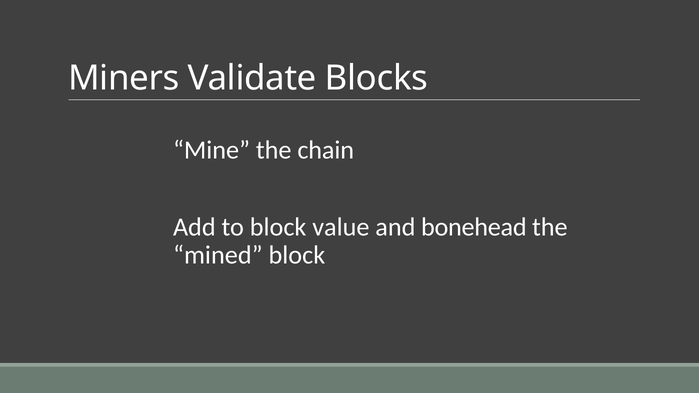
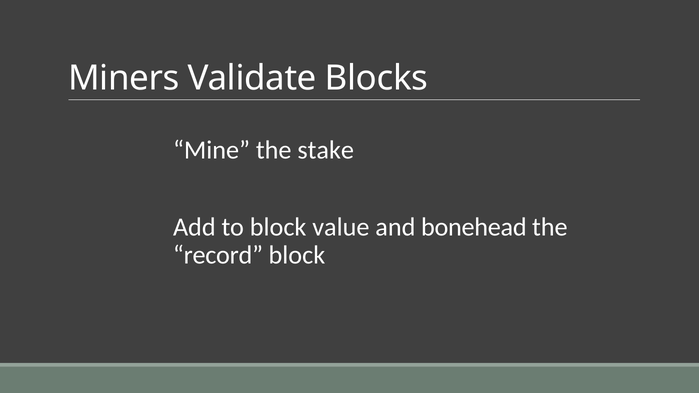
chain: chain -> stake (326, 150)
mined: mined -> record (218, 255)
